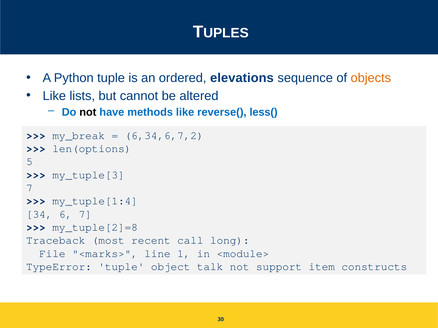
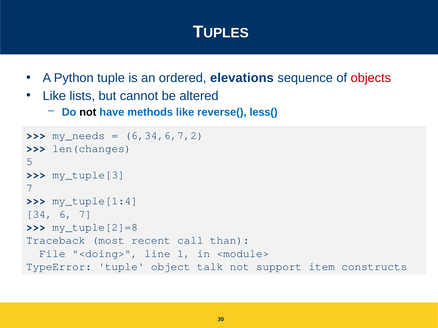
objects colour: orange -> red (371, 78)
my_break: my_break -> my_needs (79, 136)
len(options: len(options -> len(changes (92, 149)
long: long -> than (230, 241)
<marks>: <marks> -> <doing> (105, 254)
